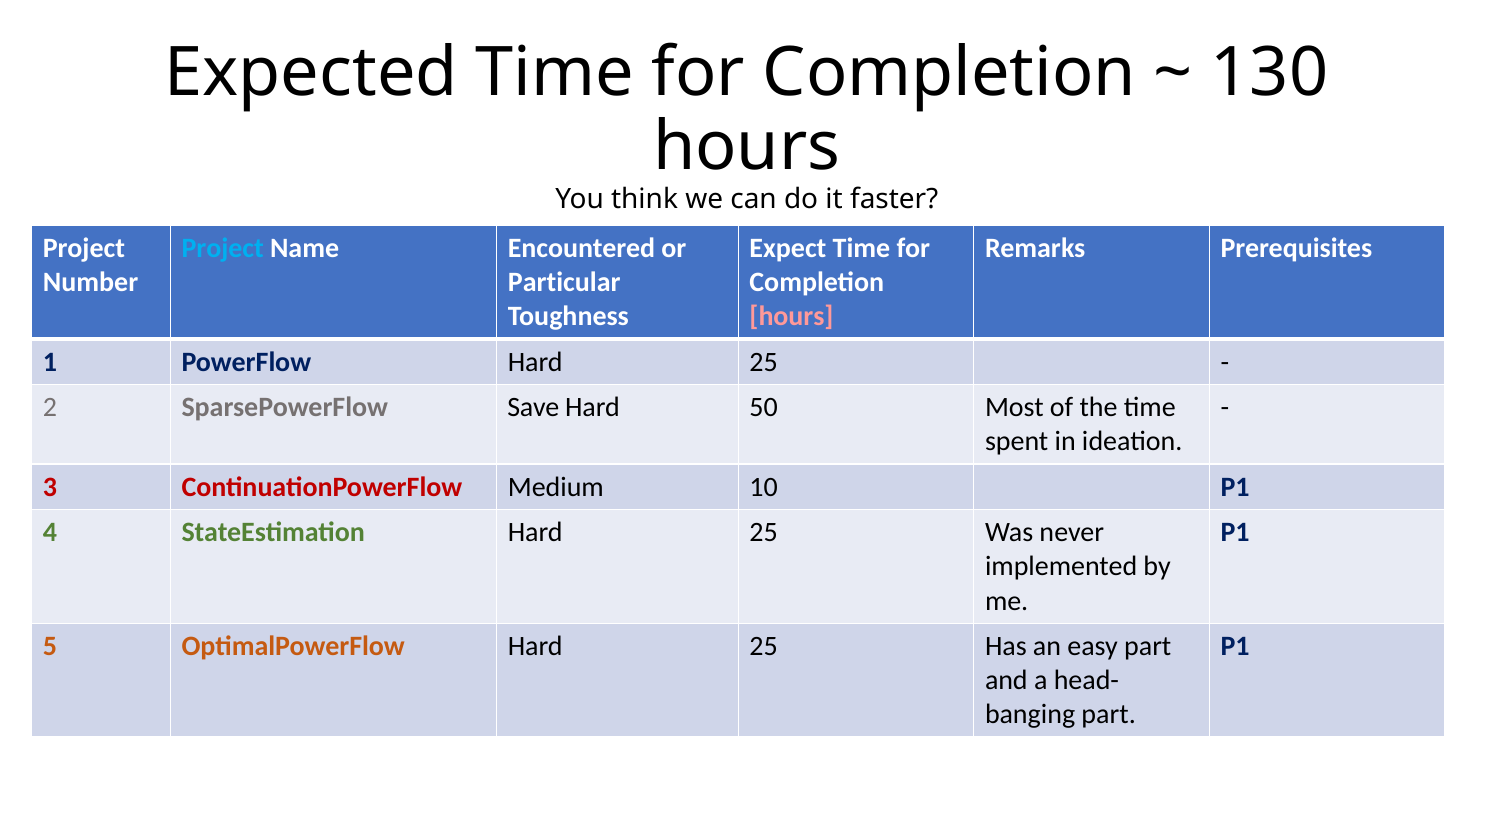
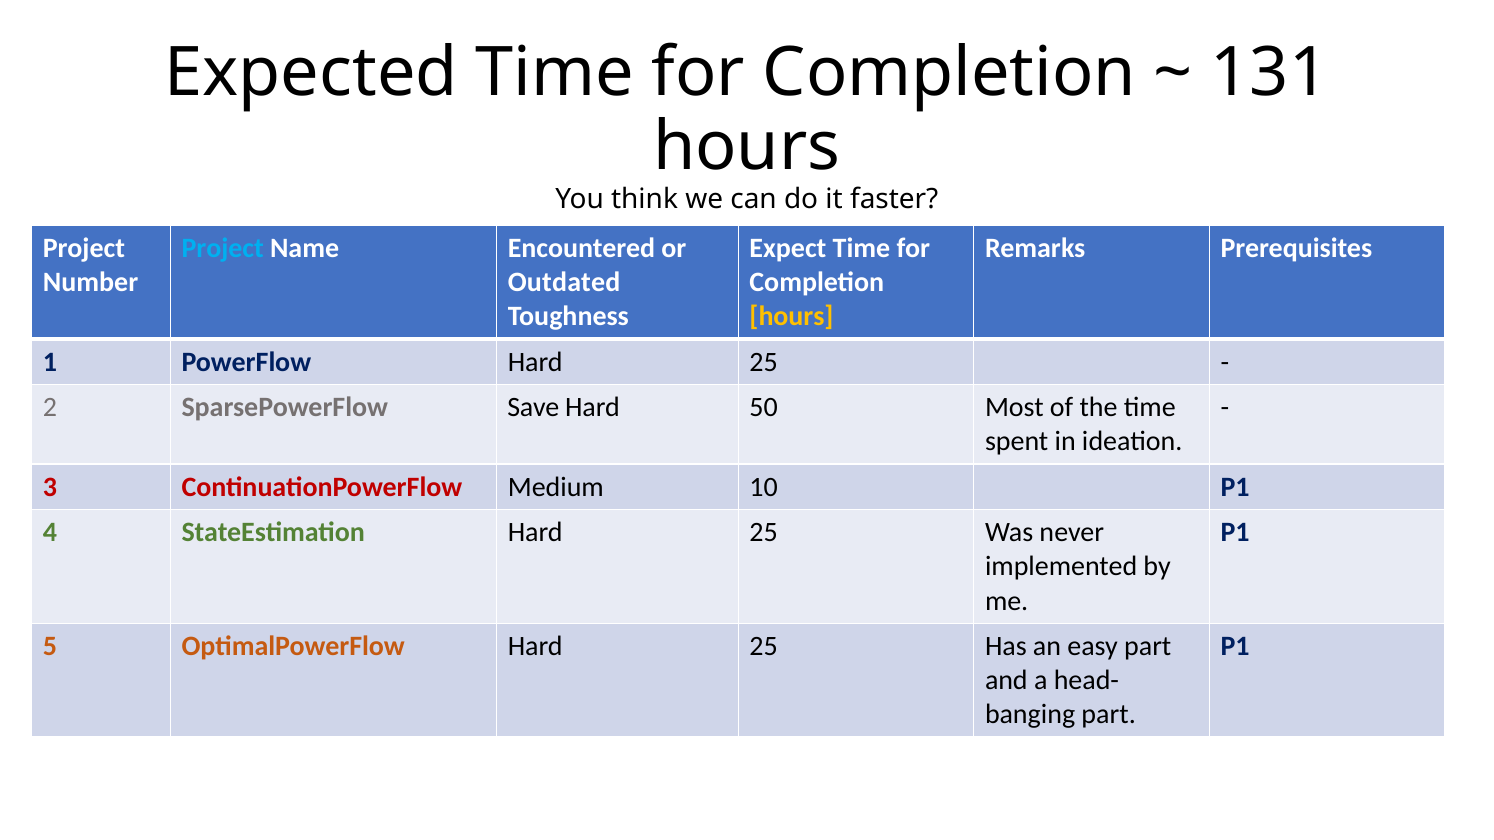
130: 130 -> 131 (1269, 73)
Particular: Particular -> Outdated (564, 283)
hours colour: pink -> yellow (791, 317)
